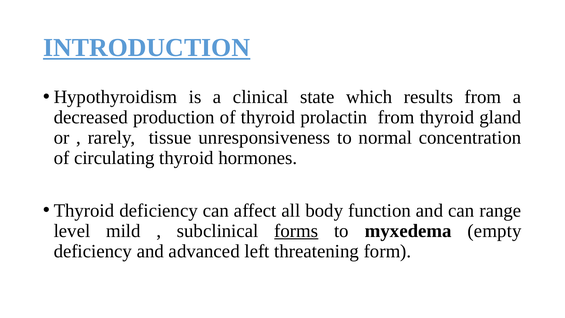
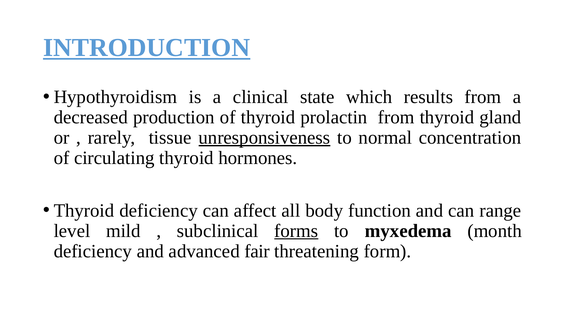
unresponsiveness underline: none -> present (264, 137)
empty: empty -> month (495, 231)
left: left -> fair (257, 251)
